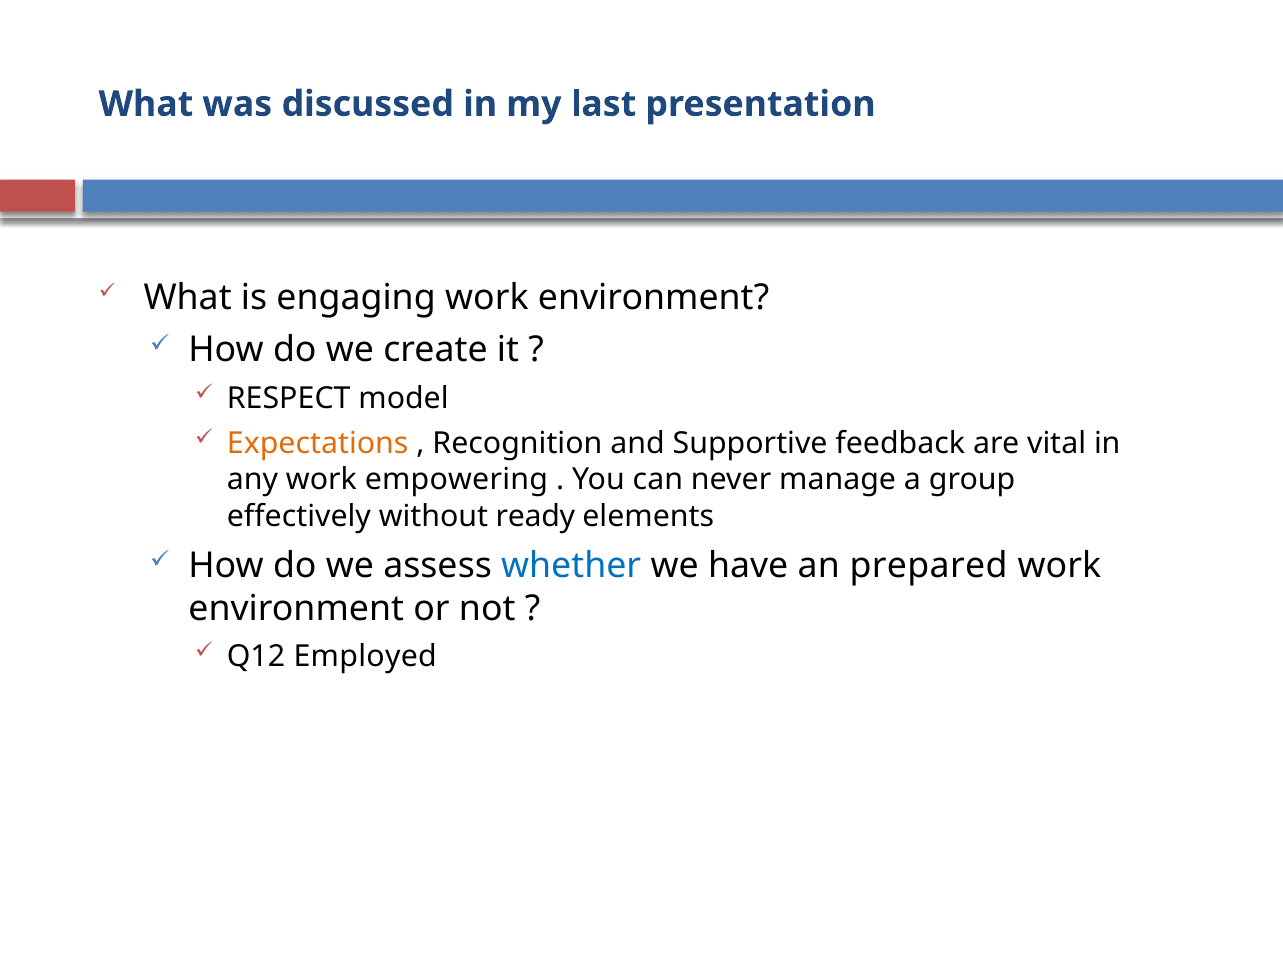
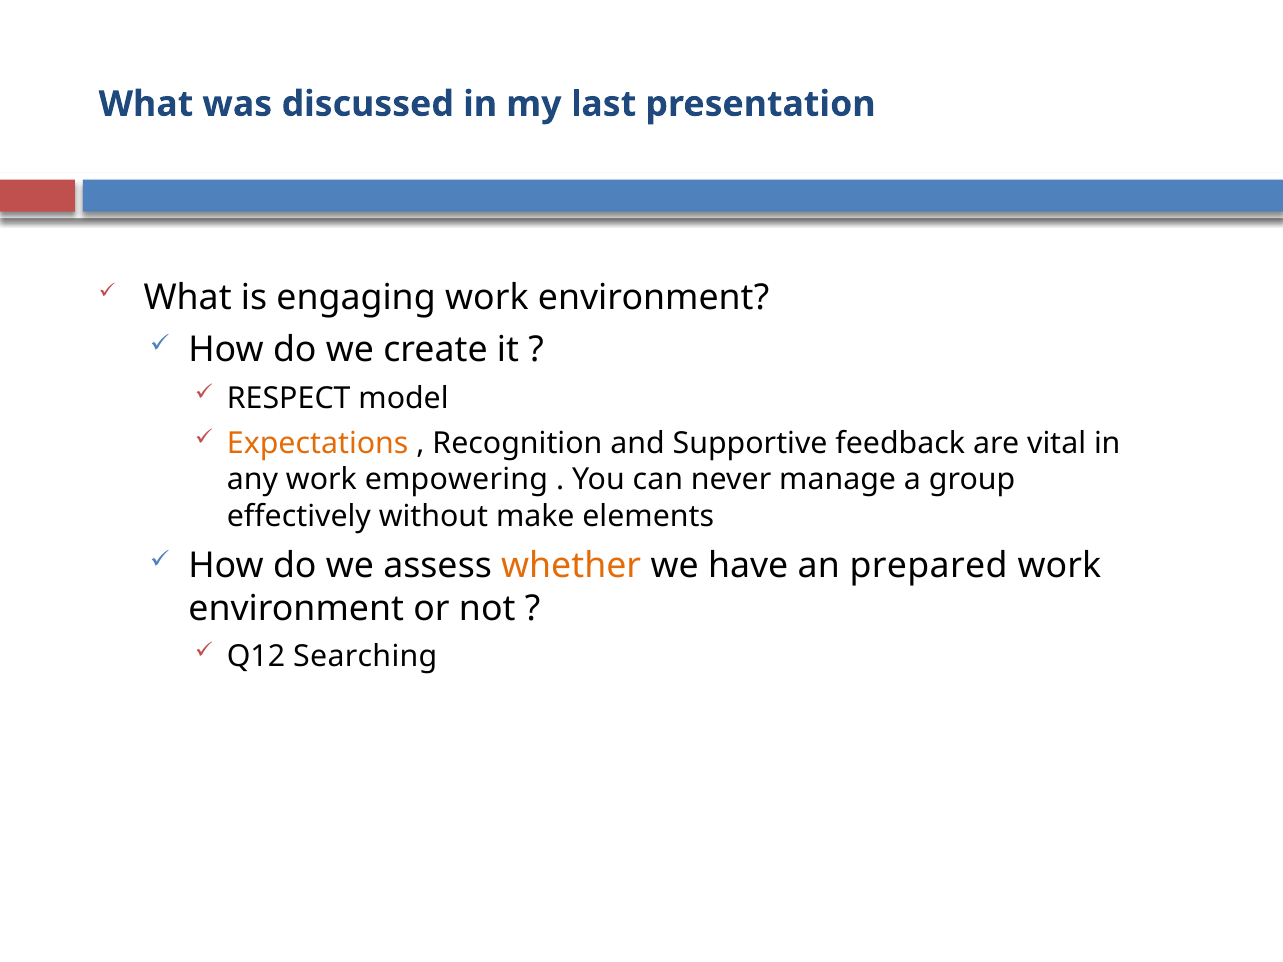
ready: ready -> make (535, 516)
whether colour: blue -> orange (571, 566)
Employed: Employed -> Searching (365, 657)
